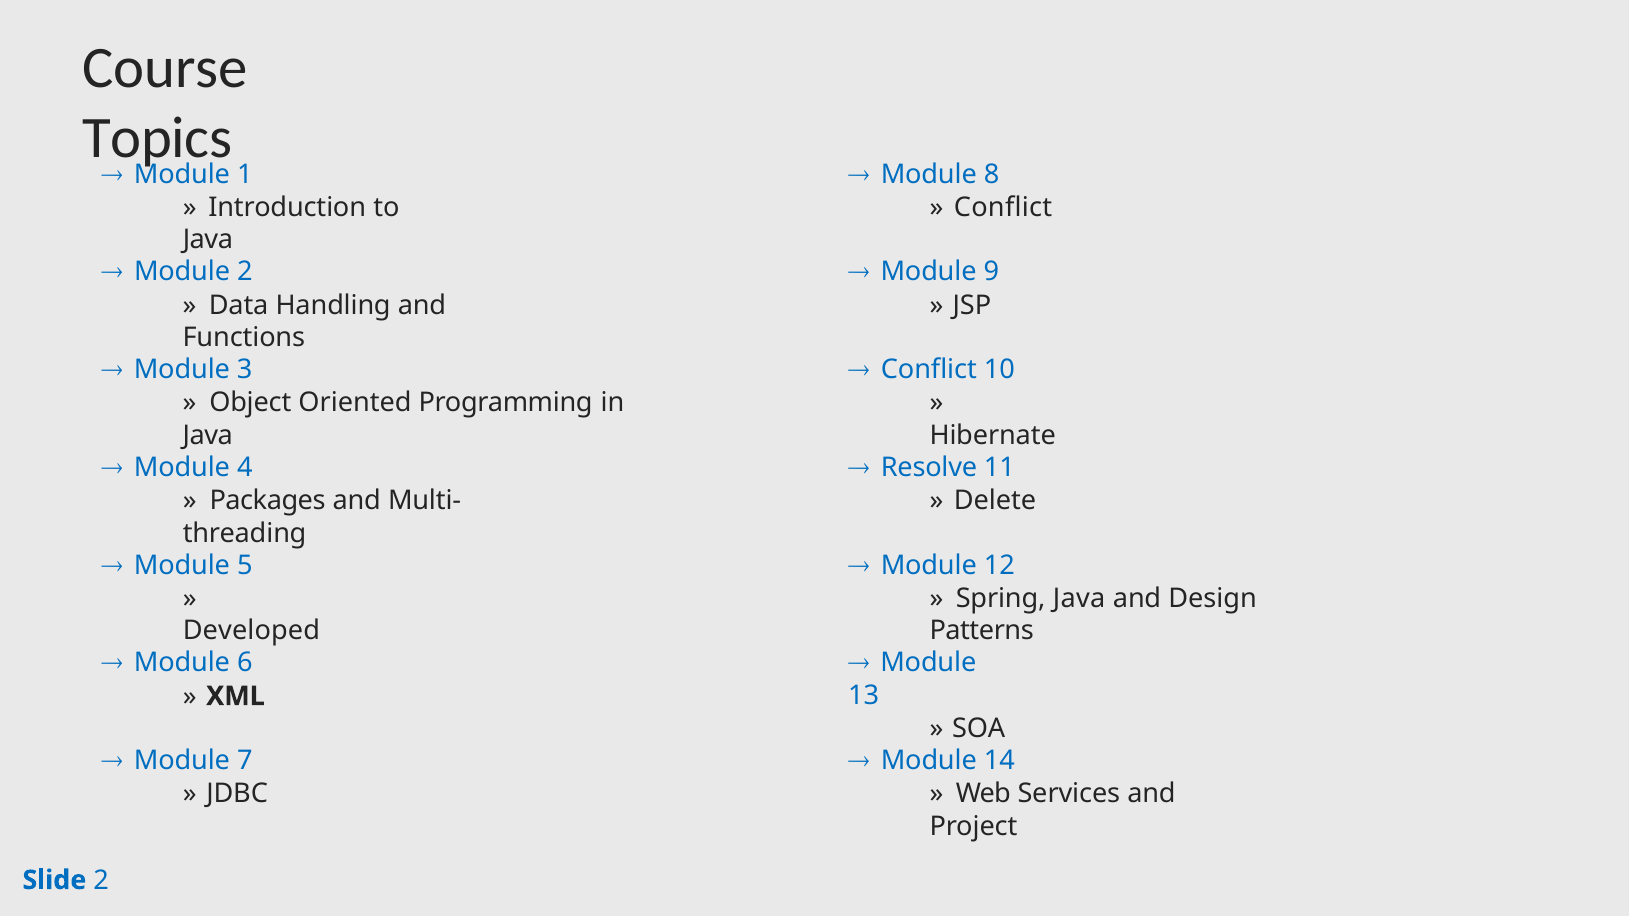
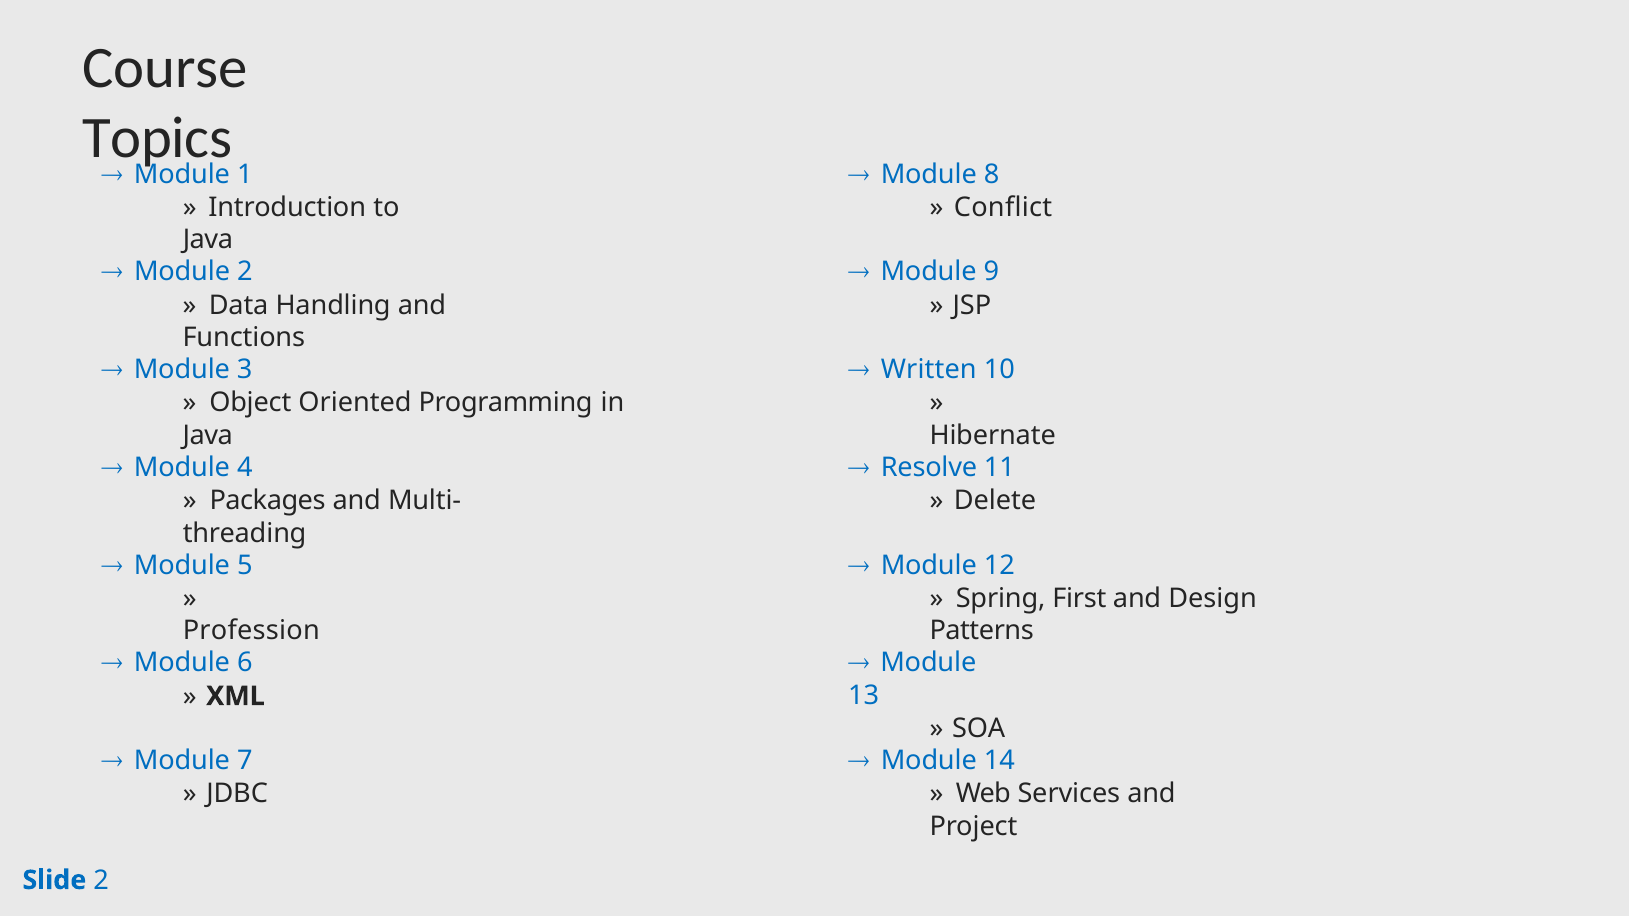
Conflict: Conflict -> Written (929, 370)
Spring Java: Java -> First (1079, 598)
Developed: Developed -> Profession (251, 631)
